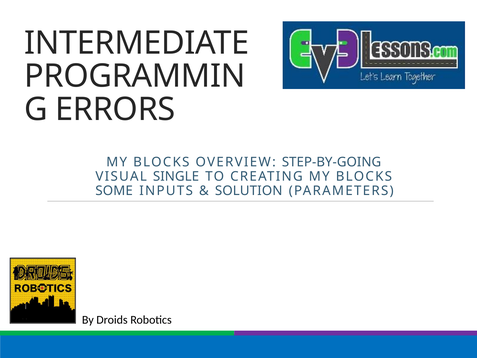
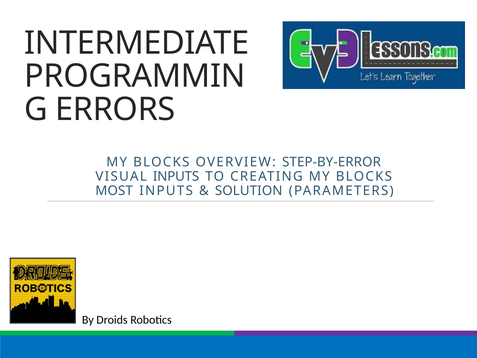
STEP-BY-GOING: STEP-BY-GOING -> STEP-BY-ERROR (331, 162)
VISUAL SINGLE: SINGLE -> INPUTS (176, 176)
SOME: SOME -> MOST (114, 190)
